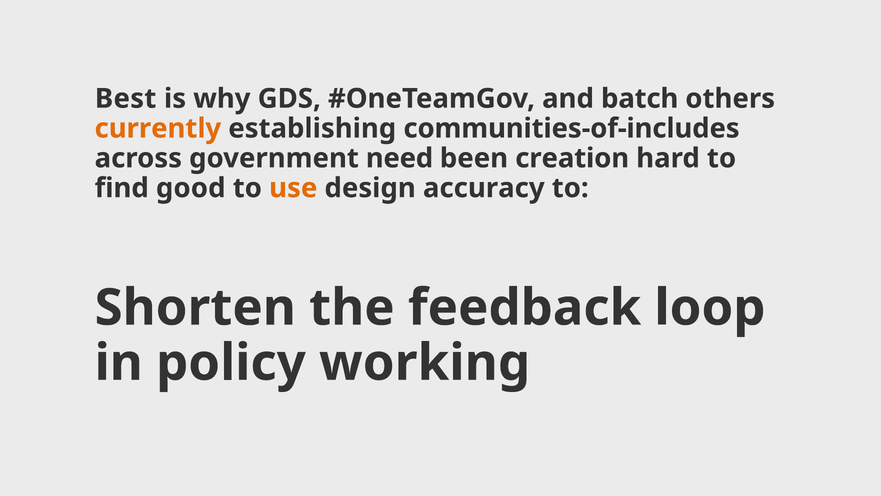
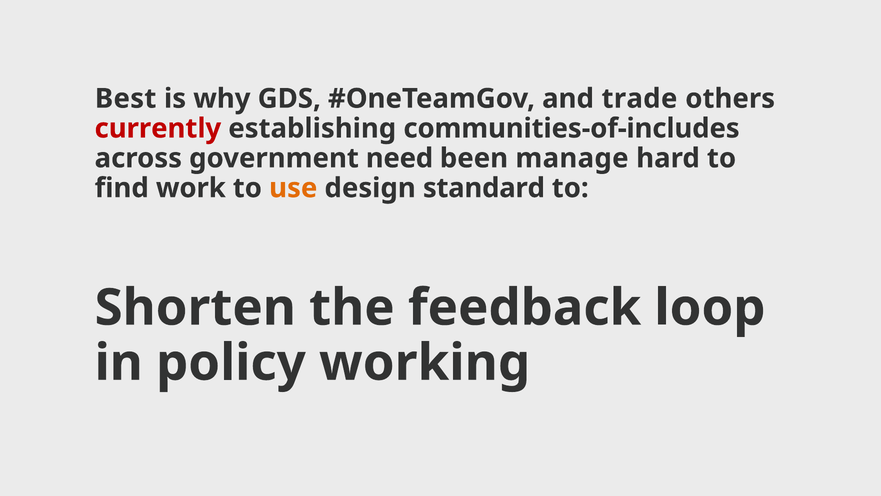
batch: batch -> trade (639, 99)
currently colour: orange -> red (158, 128)
creation: creation -> manage (572, 158)
good: good -> work (191, 188)
accuracy: accuracy -> standard (484, 188)
